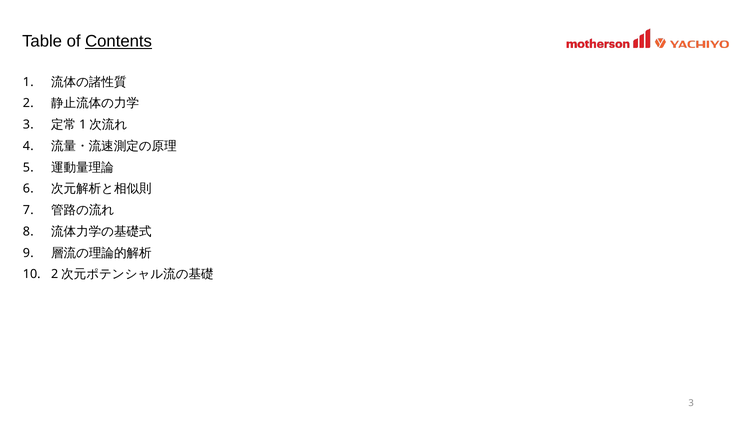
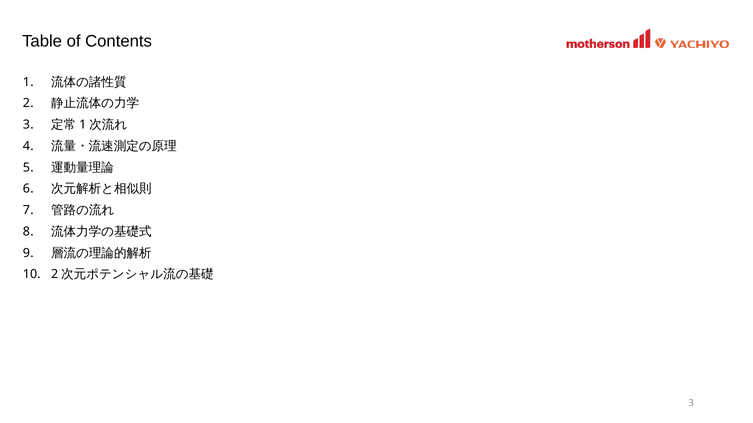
Contents underline: present -> none (119, 42)
